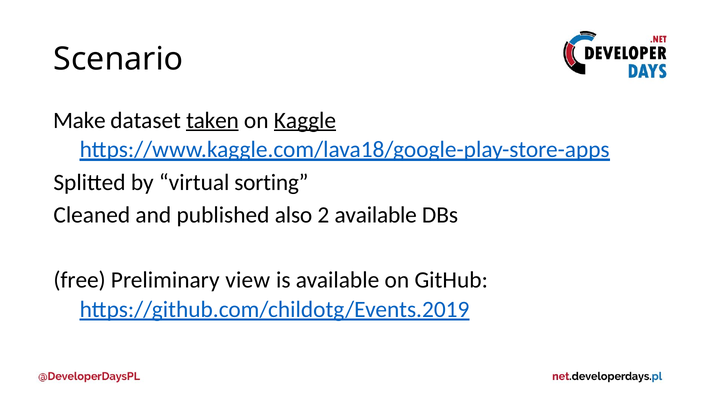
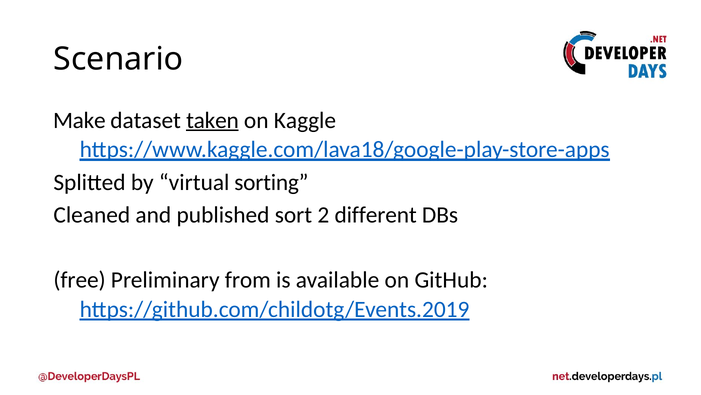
Kaggle underline: present -> none (305, 120)
also: also -> sort (293, 215)
2 available: available -> different (376, 215)
view: view -> from (248, 280)
